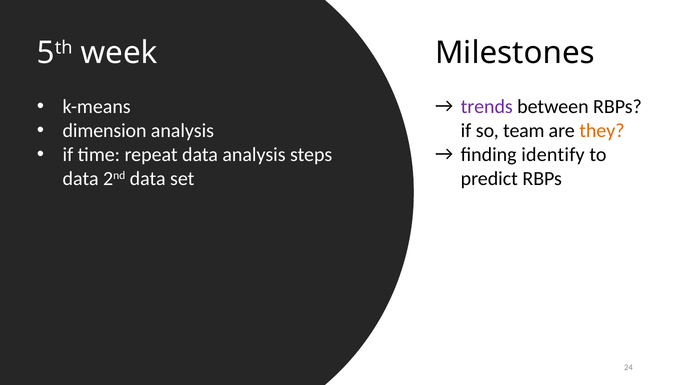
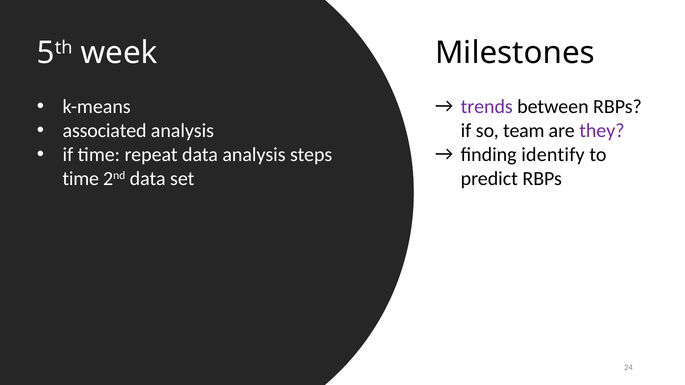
dimension: dimension -> associated (105, 131)
they colour: orange -> purple (602, 131)
data: data -> time (81, 179)
